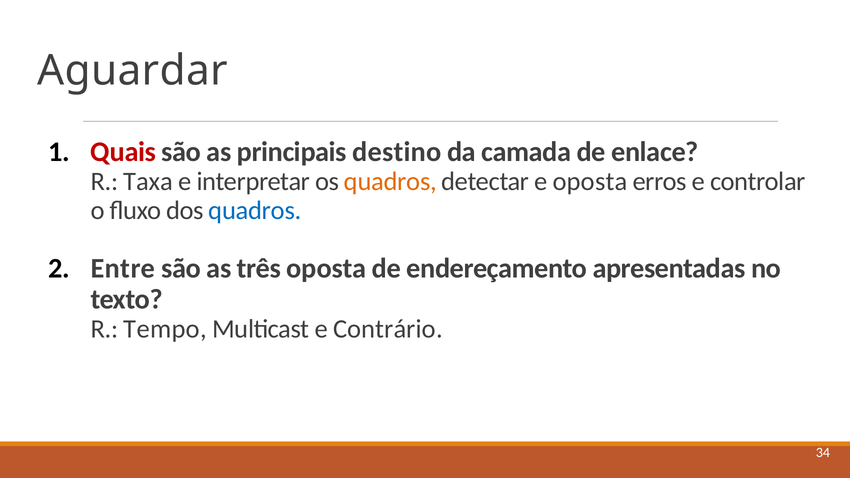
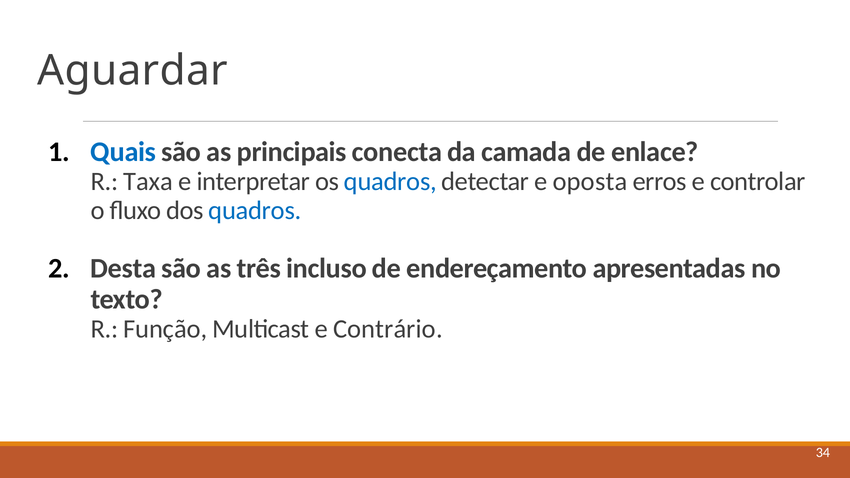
Quais colour: red -> blue (123, 152)
destino: destino -> conecta (397, 152)
quadros colour: orange -> blue (390, 182)
Entre: Entre -> Desta (123, 269)
três oposta: oposta -> incluso (326, 269)
Tempo: Tempo -> Função (165, 329)
